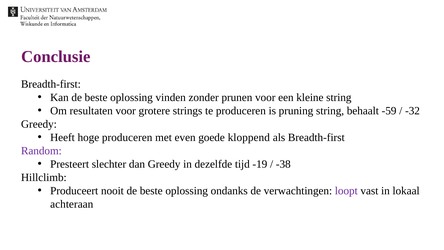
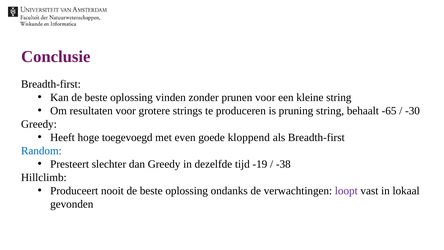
-59: -59 -> -65 (389, 111)
-32: -32 -> -30 (412, 111)
hoge produceren: produceren -> toegevoegd (127, 137)
Random colour: purple -> blue (41, 151)
achteraan: achteraan -> gevonden (72, 204)
